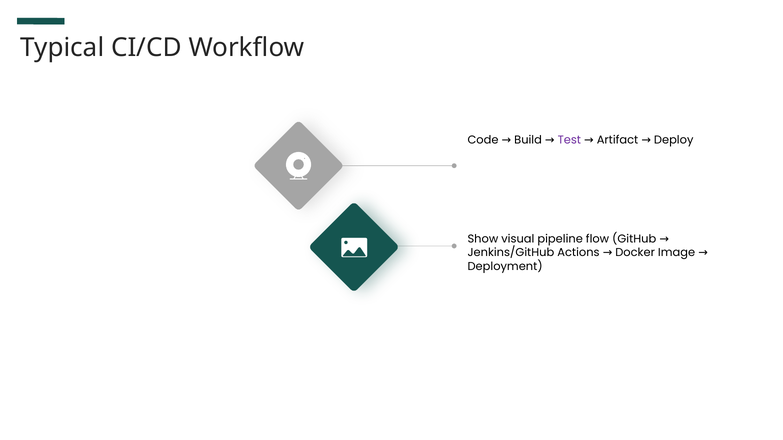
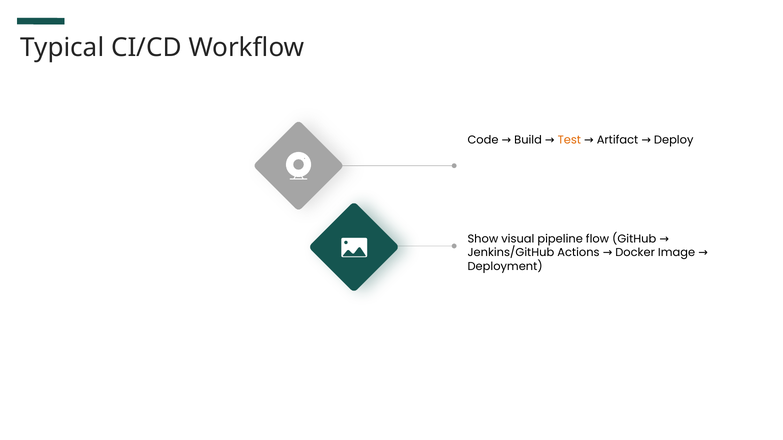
Test colour: purple -> orange (569, 140)
